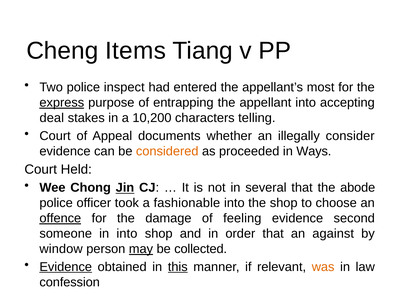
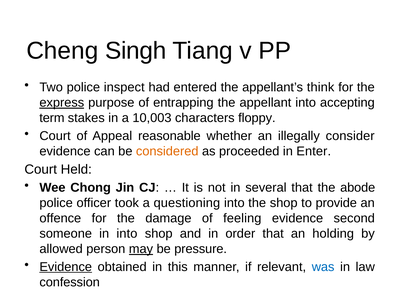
Items: Items -> Singh (136, 51)
most: most -> think (321, 87)
deal: deal -> term (52, 118)
10,200: 10,200 -> 10,003 (152, 118)
telling: telling -> floppy (257, 118)
documents: documents -> reasonable (169, 136)
Ways: Ways -> Enter (314, 151)
Jin underline: present -> none (125, 188)
fashionable: fashionable -> questioning (187, 203)
choose: choose -> provide (336, 203)
offence underline: present -> none (60, 218)
against: against -> holding (333, 234)
window: window -> allowed (61, 249)
collected: collected -> pressure (201, 249)
this underline: present -> none (178, 267)
was colour: orange -> blue (323, 267)
